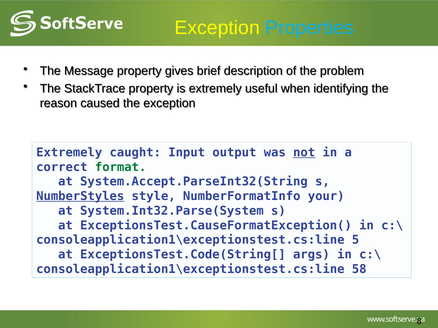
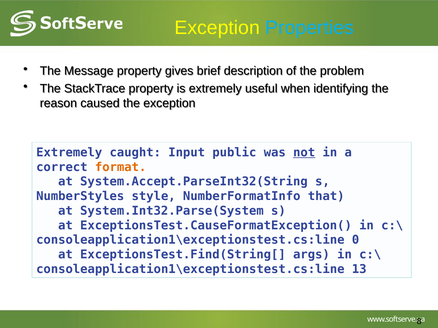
output: output -> public (234, 153)
format colour: green -> orange (121, 167)
NumberStyles underline: present -> none (80, 197)
your: your -> that (326, 197)
5: 5 -> 0 (356, 240)
ExceptionsTest.Code(String[: ExceptionsTest.Code(String[ -> ExceptionsTest.Find(String[ (183, 255)
58: 58 -> 13 (359, 270)
